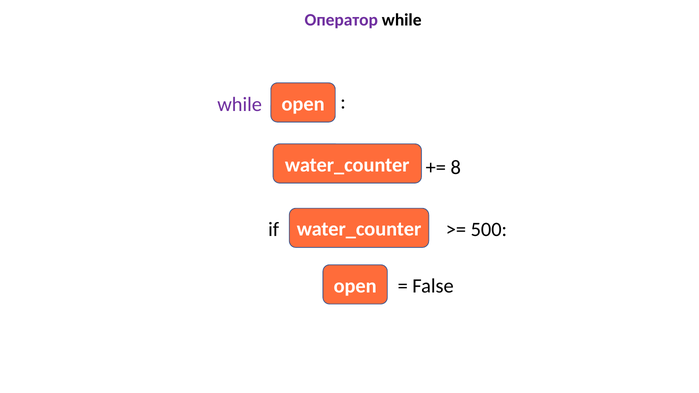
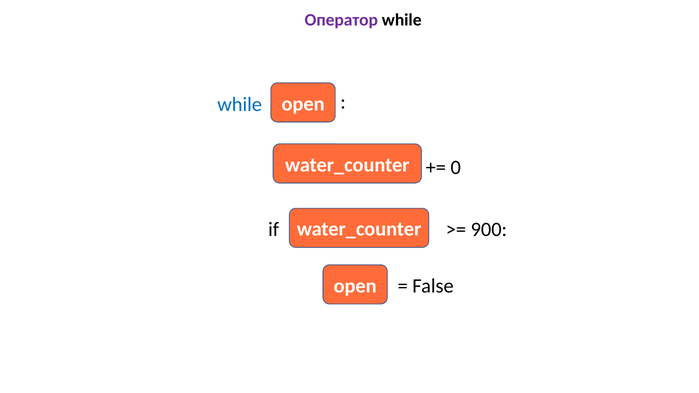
while colour: purple -> blue (240, 105)
8: 8 -> 0 (456, 168)
500: 500 -> 900 (489, 229)
